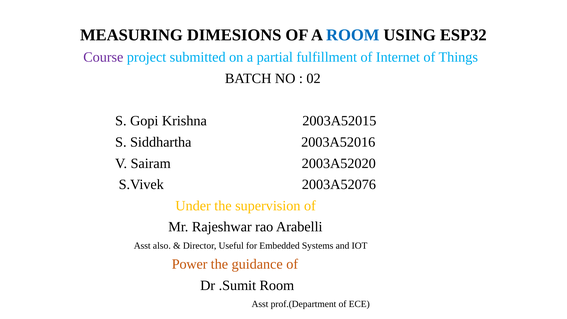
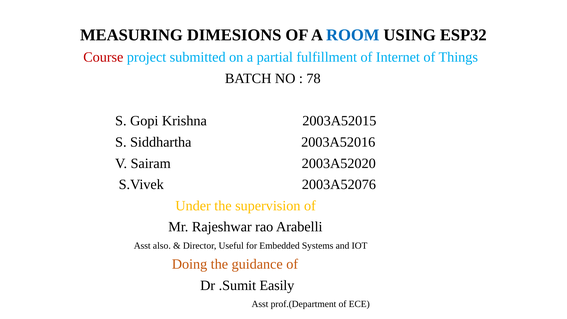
Course colour: purple -> red (103, 57)
02: 02 -> 78 (314, 78)
Power: Power -> Doing (190, 264)
.Sumit Room: Room -> Easily (277, 285)
